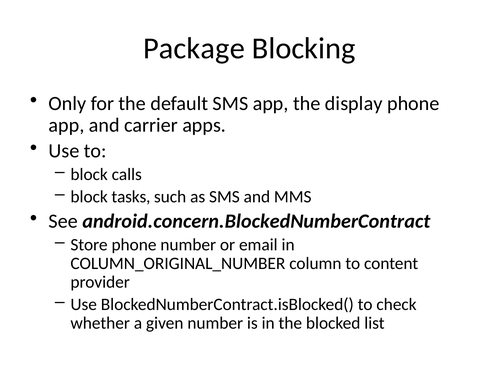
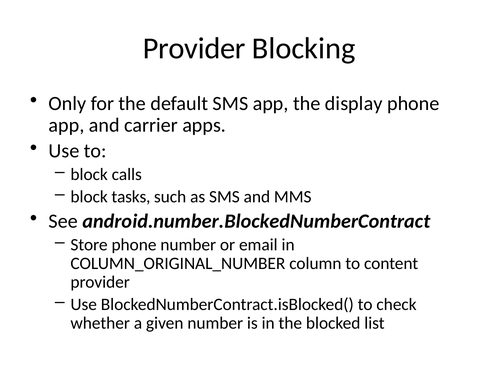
Package: Package -> Provider (194, 48)
android.concern.BlockedNumberContract: android.concern.BlockedNumberContract -> android.number.BlockedNumberContract (256, 221)
